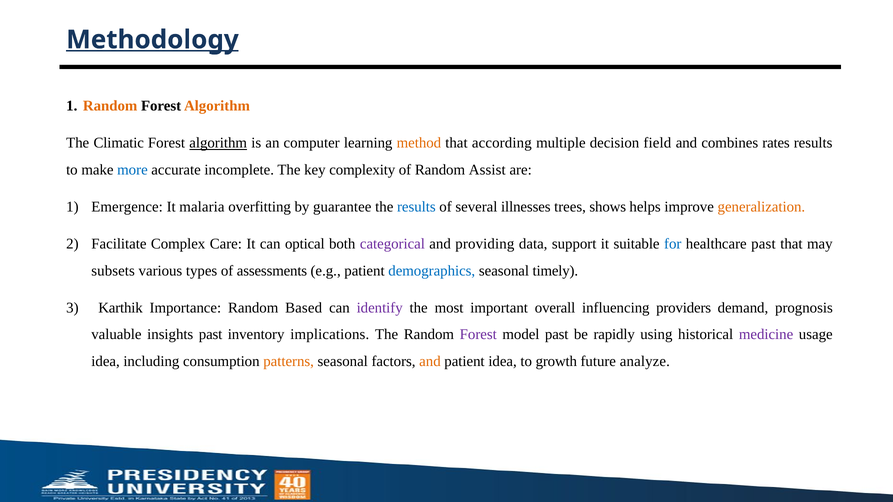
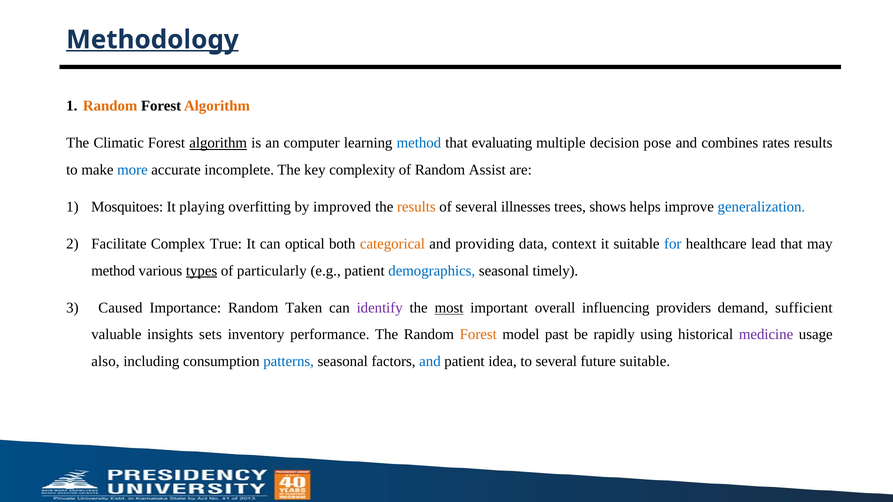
method colour: orange -> blue (419, 143)
according: according -> evaluating (502, 143)
field: field -> pose (657, 143)
Emergence: Emergence -> Mosquitoes (127, 207)
malaria: malaria -> playing (202, 207)
guarantee: guarantee -> improved (342, 207)
results colour: blue -> orange (416, 207)
generalization colour: orange -> blue (761, 207)
Care: Care -> True (226, 244)
categorical colour: purple -> orange (392, 244)
support: support -> context (574, 244)
healthcare past: past -> lead (764, 244)
subsets: subsets -> method (113, 271)
types underline: none -> present (202, 271)
assessments: assessments -> particularly (272, 271)
Karthik: Karthik -> Caused (120, 308)
Based: Based -> Taken (304, 308)
most underline: none -> present (449, 308)
prognosis: prognosis -> sufficient (804, 308)
insights past: past -> sets (210, 335)
implications: implications -> performance (330, 335)
Forest colour: purple -> orange (478, 335)
idea: idea -> also (105, 361)
patterns colour: orange -> blue (289, 361)
and colour: orange -> blue (430, 361)
to growth: growth -> several (556, 361)
future analyze: analyze -> suitable (645, 361)
